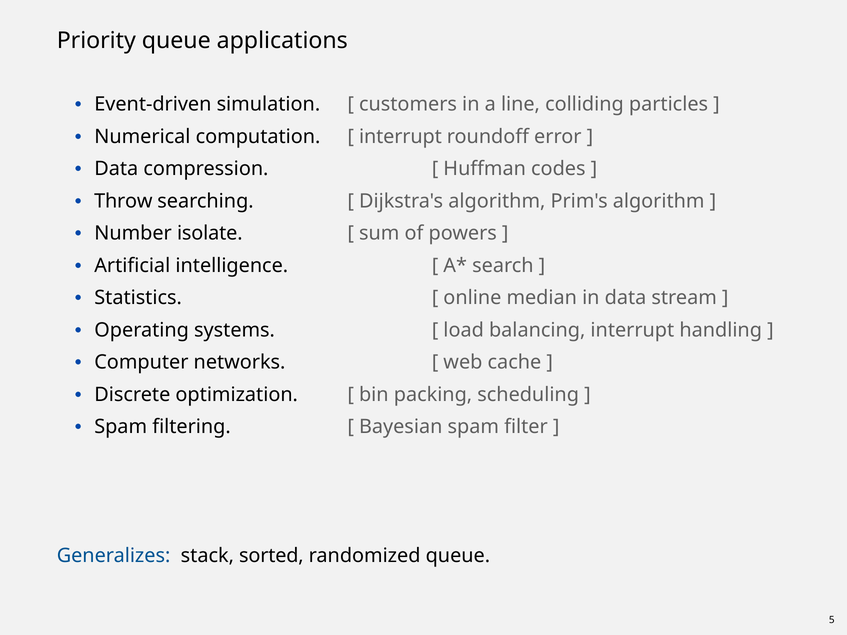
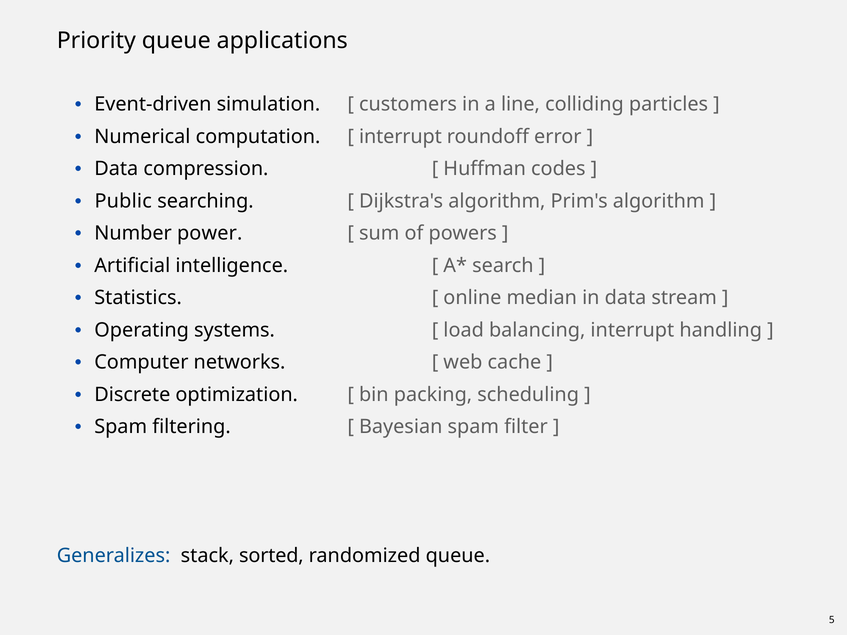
Throw: Throw -> Public (123, 201)
isolate: isolate -> power (210, 234)
